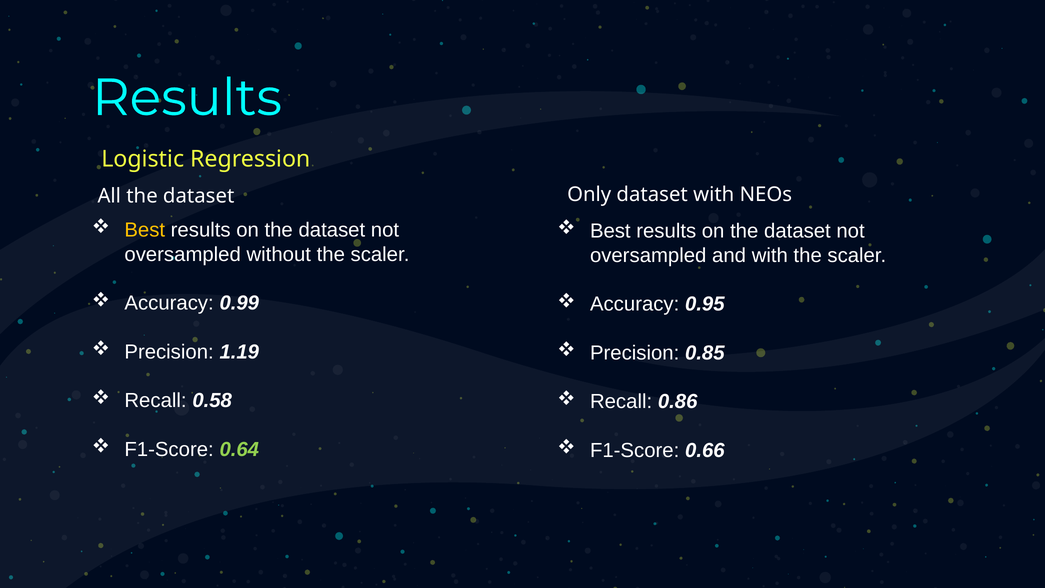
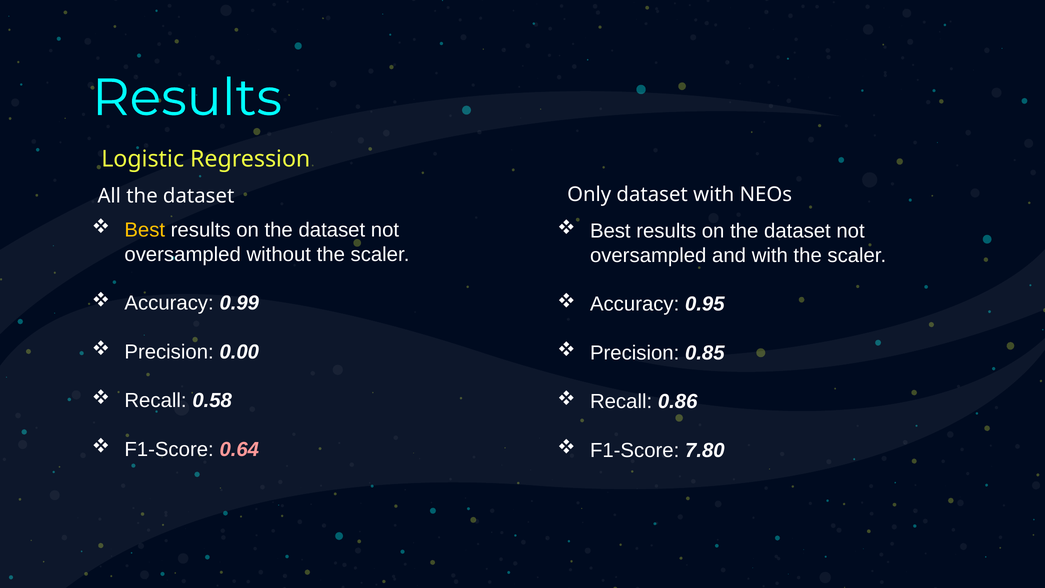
1.19: 1.19 -> 0.00 (239, 352)
0.64 colour: light green -> pink (239, 449)
0.66: 0.66 -> 7.80 (705, 450)
